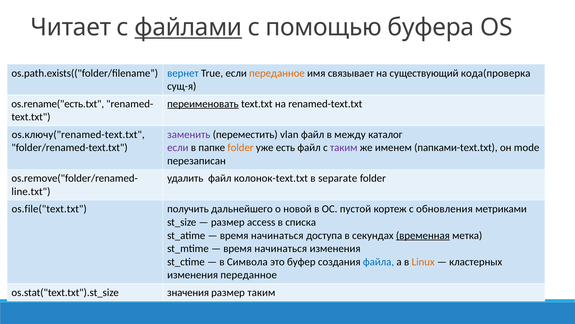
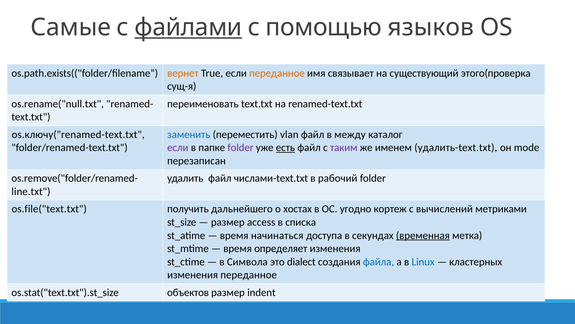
Читает: Читает -> Самые (71, 27)
буфера: буфера -> языков (431, 27)
вернет colour: blue -> orange (183, 73)
кода(проверка: кода(проверка -> этого(проверка (496, 73)
os.rename("есть.txt: os.rename("есть.txt -> os.rename("null.txt (58, 104)
переименовать underline: present -> none (203, 104)
заменить colour: purple -> blue (189, 134)
folder colour: orange -> purple (240, 147)
есть underline: none -> present (285, 147)
папками-text.txt: папками-text.txt -> удалить-text.txt (456, 147)
колонок-text.txt: колонок-text.txt -> числами-text.txt (271, 178)
separate: separate -> рабочий (338, 178)
новой: новой -> хостах (298, 209)
пустой: пустой -> угодно (356, 209)
обновления: обновления -> вычислений (444, 209)
начинаться: начинаться -> определяет (281, 248)
буфер: буфер -> dialect (301, 261)
Linux colour: orange -> blue (423, 261)
значения: значения -> объектов (188, 292)
размер таким: таким -> indent (261, 292)
